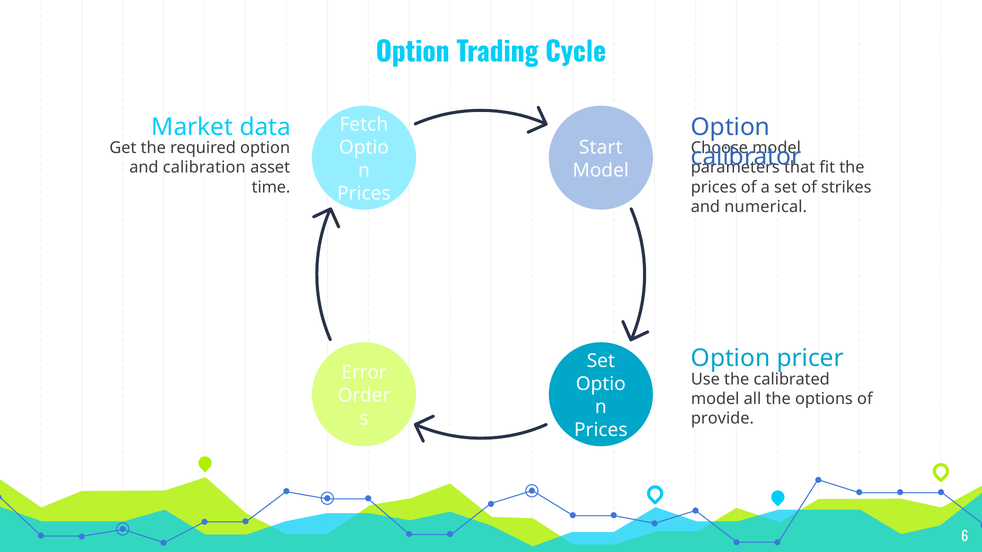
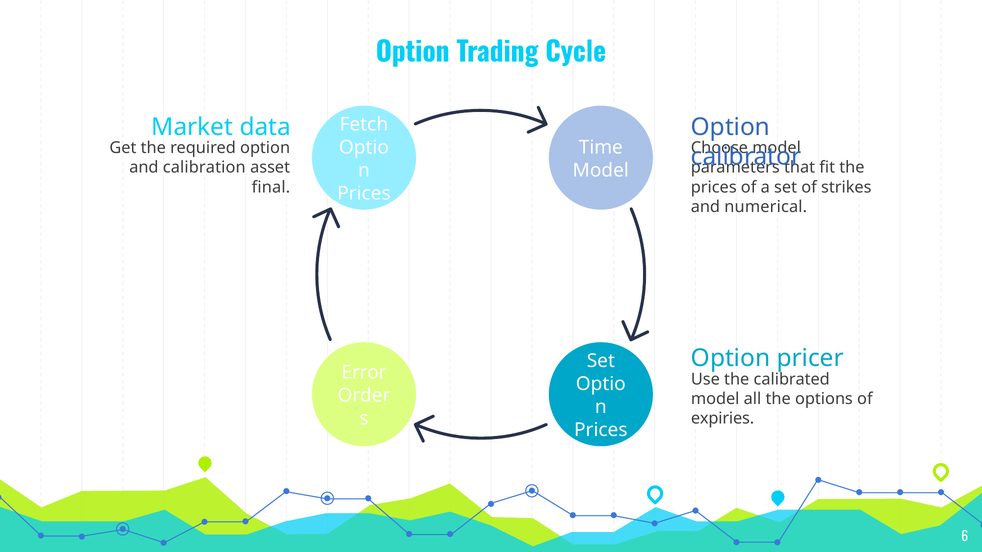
Start: Start -> Time (601, 148)
time: time -> final (271, 187)
provide: provide -> expiries (723, 419)
